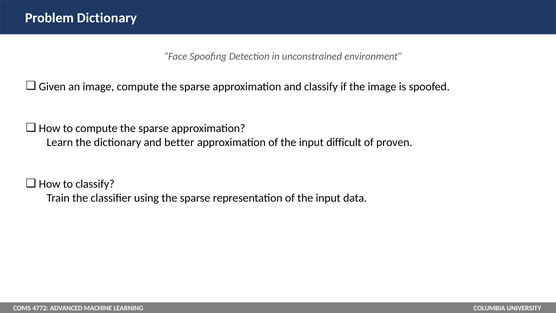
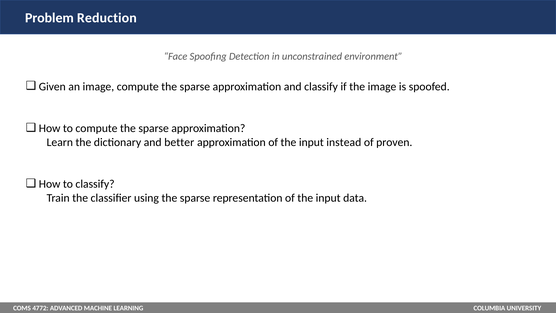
Problem Dictionary: Dictionary -> Reduction (107, 18)
difficult: difficult -> instead (344, 142)
